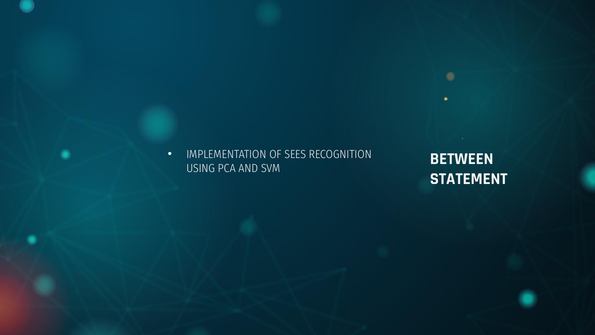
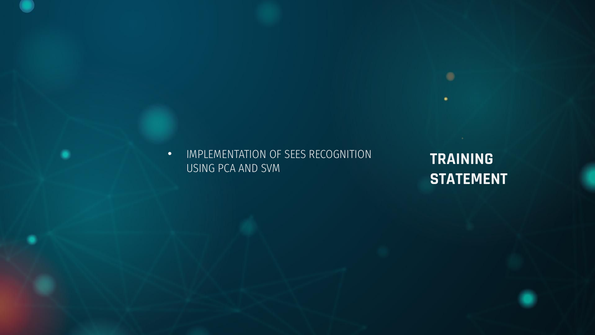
BETWEEN: BETWEEN -> TRAINING (462, 159)
